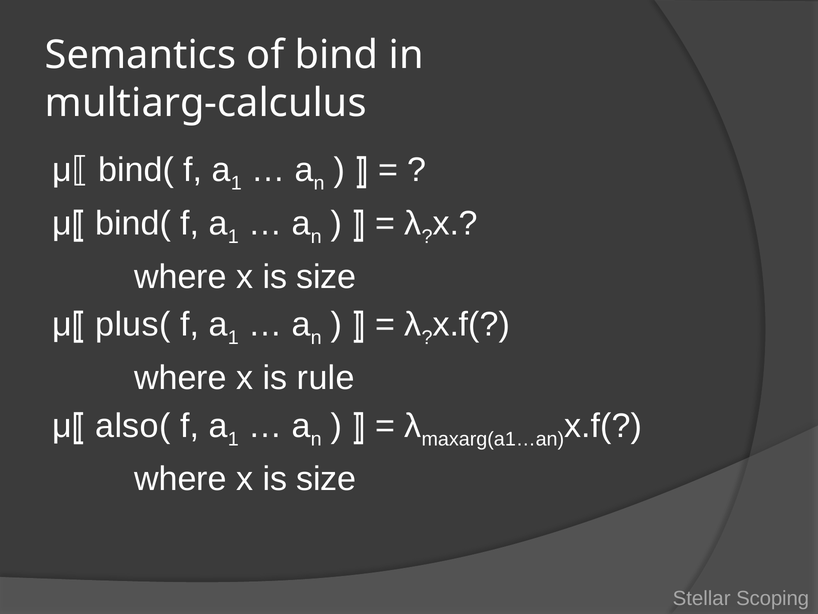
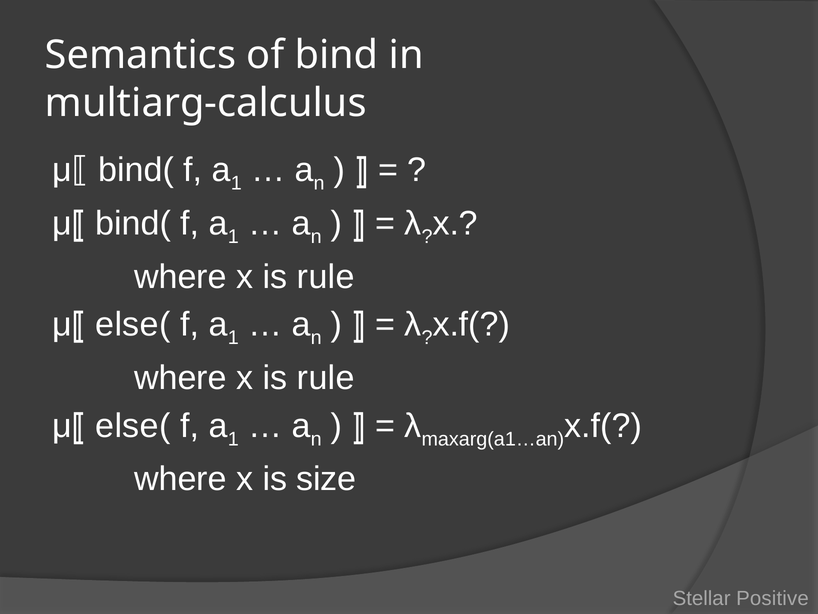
size: size -> rule (326, 277)
plus(: plus( -> else( (133, 324)
also(: also( -> else( (133, 425)
Scoping: Scoping -> Positive (772, 598)
